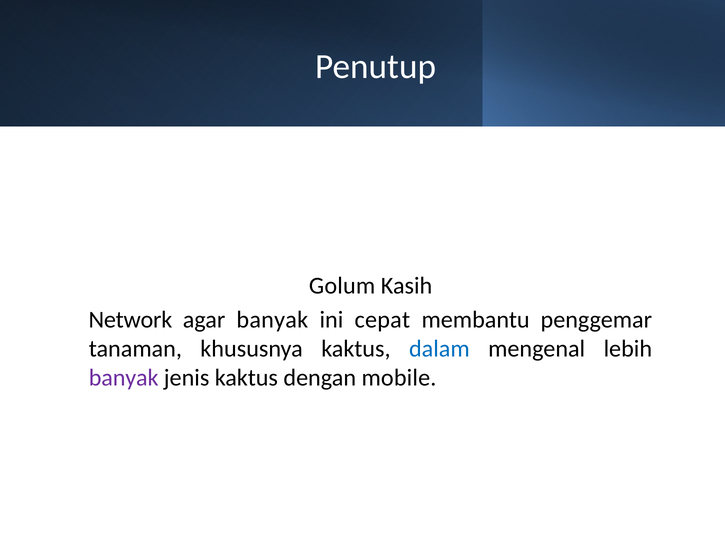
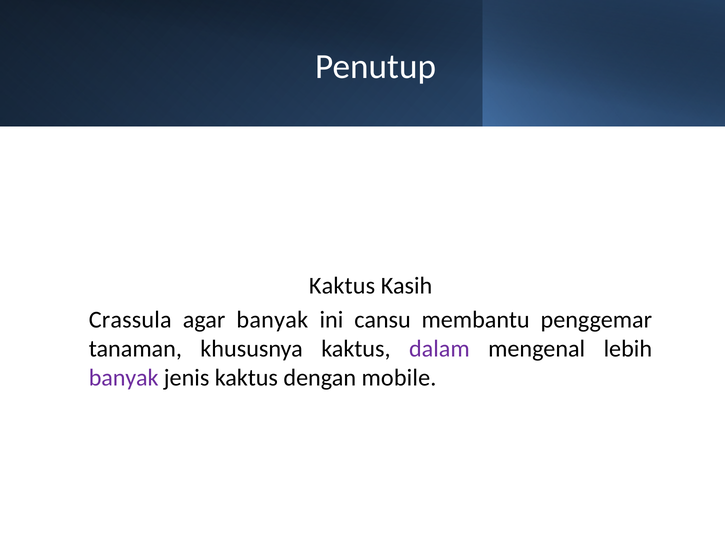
Golum: Golum -> Kaktus (342, 286)
Network: Network -> Crassula (130, 319)
cepat: cepat -> cansu (382, 319)
dalam colour: blue -> purple (439, 348)
